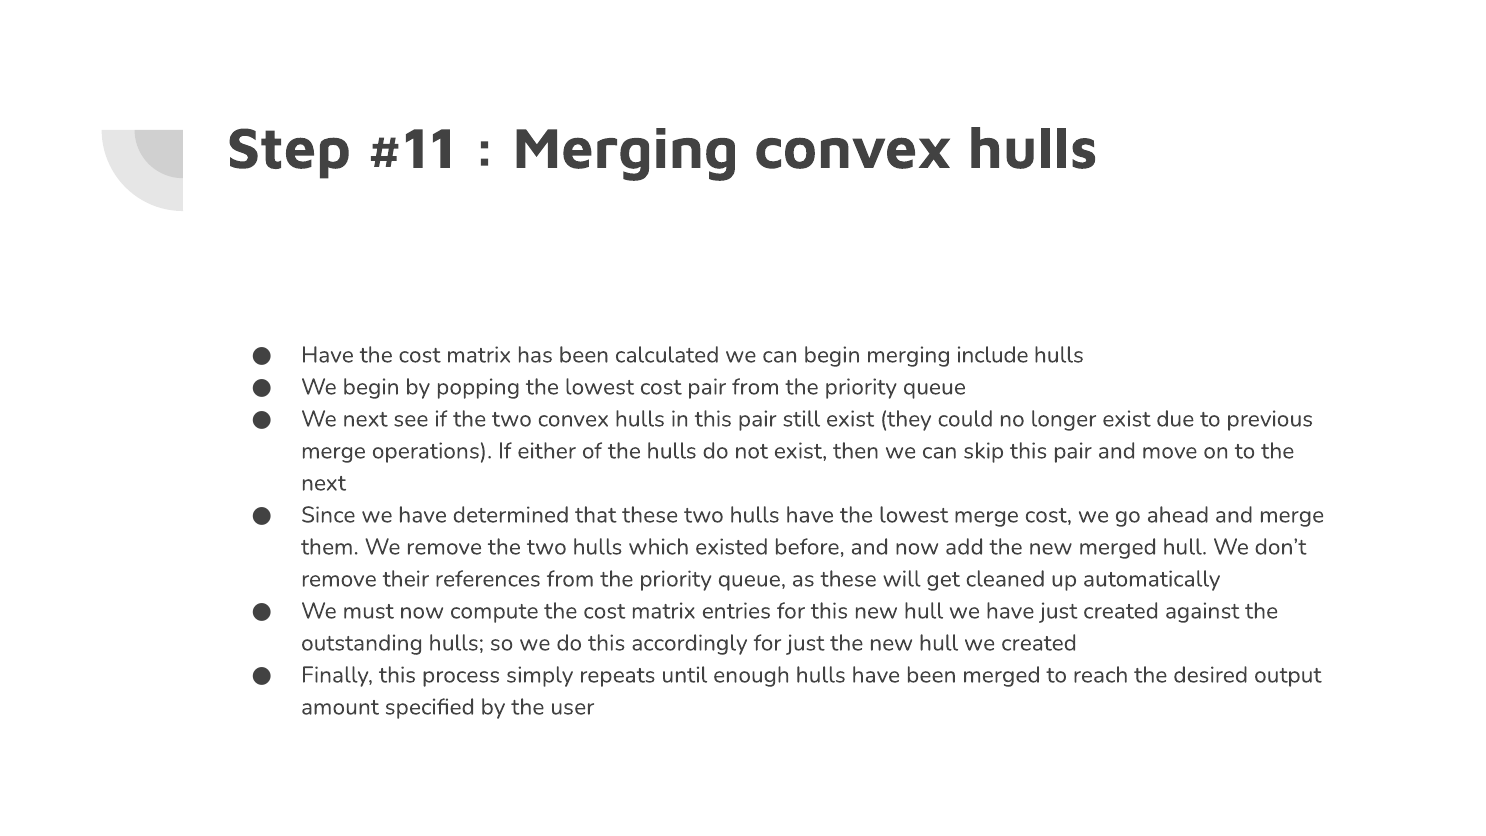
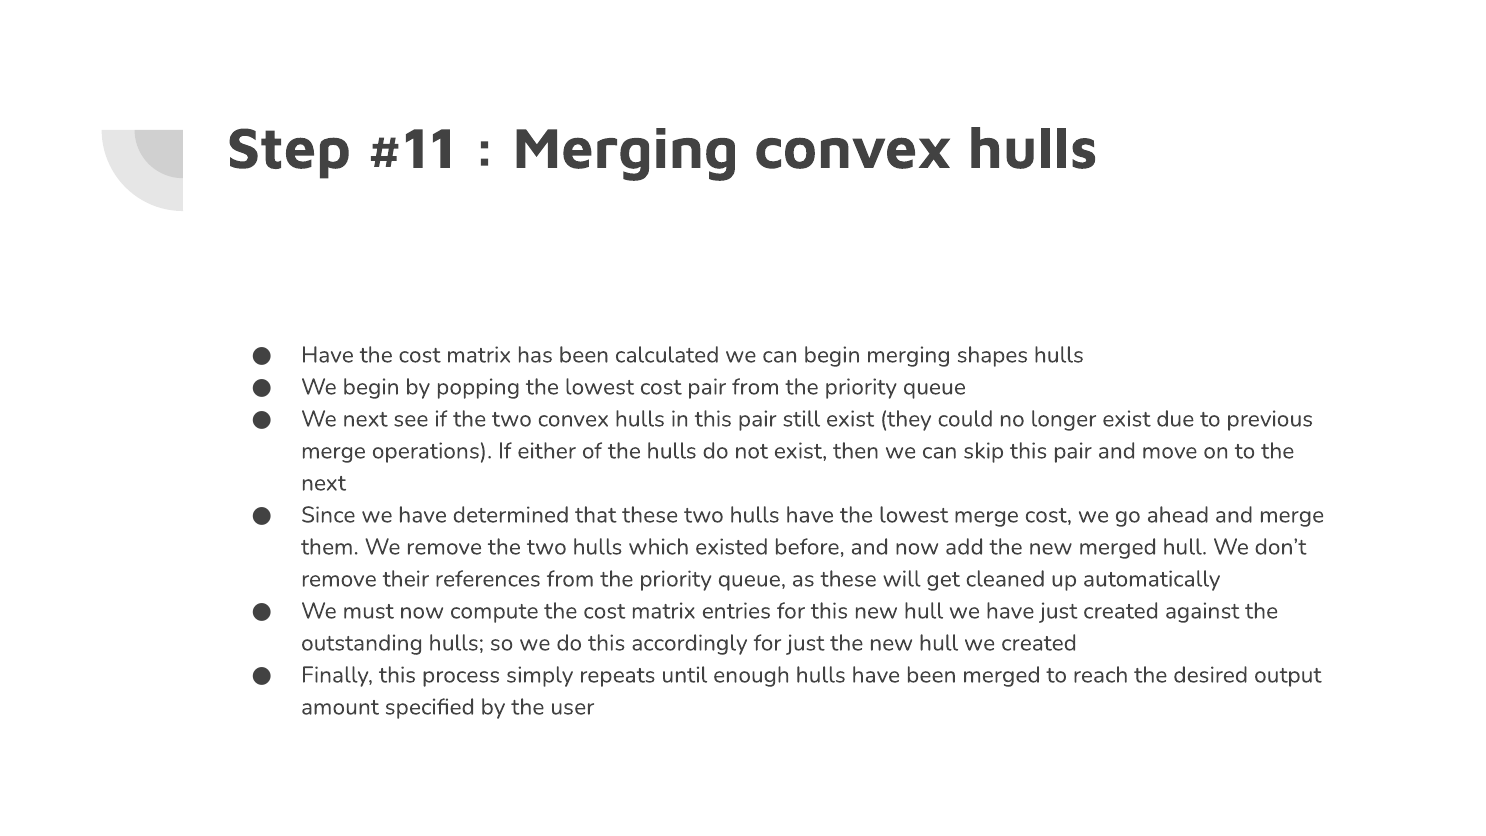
include: include -> shapes (992, 355)
